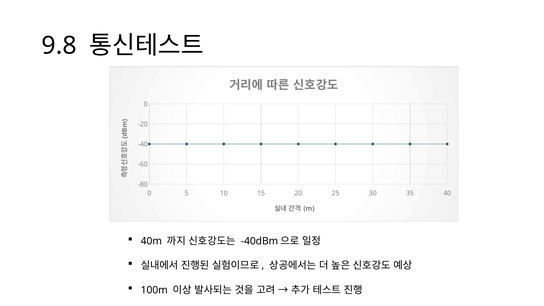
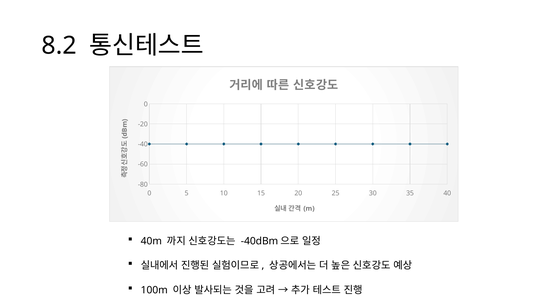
9.8: 9.8 -> 8.2 (59, 46)
